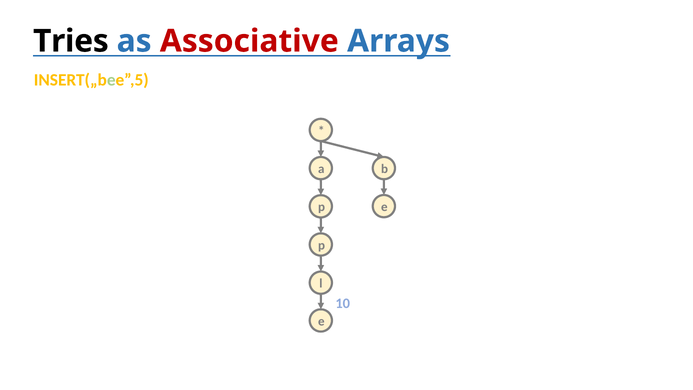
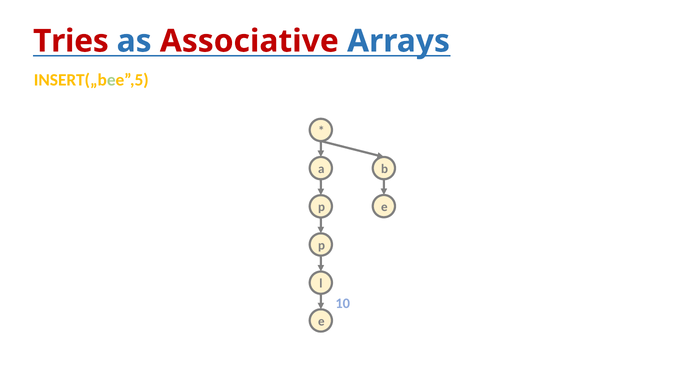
Tries colour: black -> red (71, 41)
